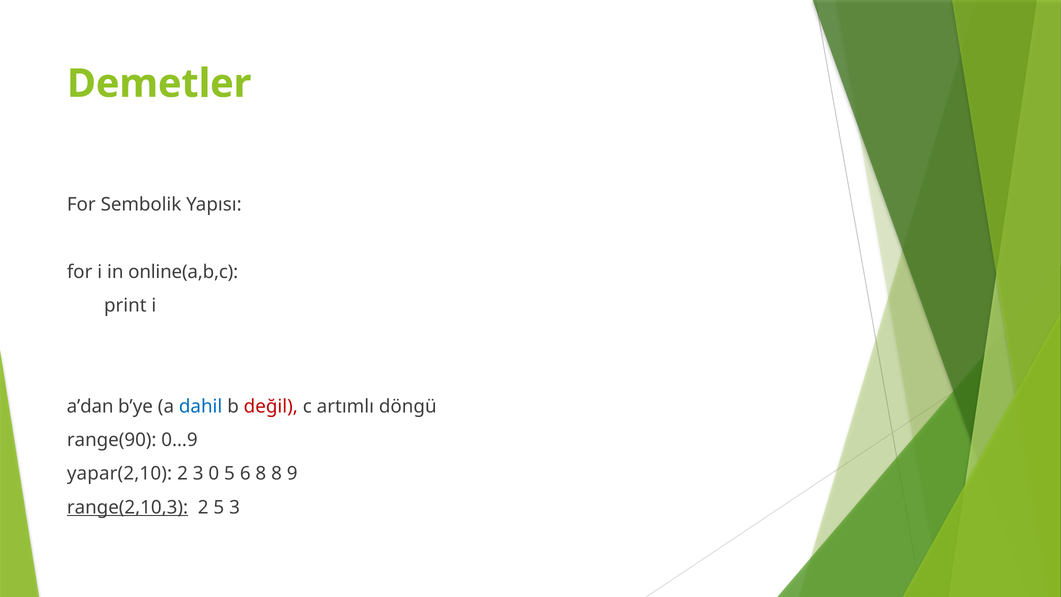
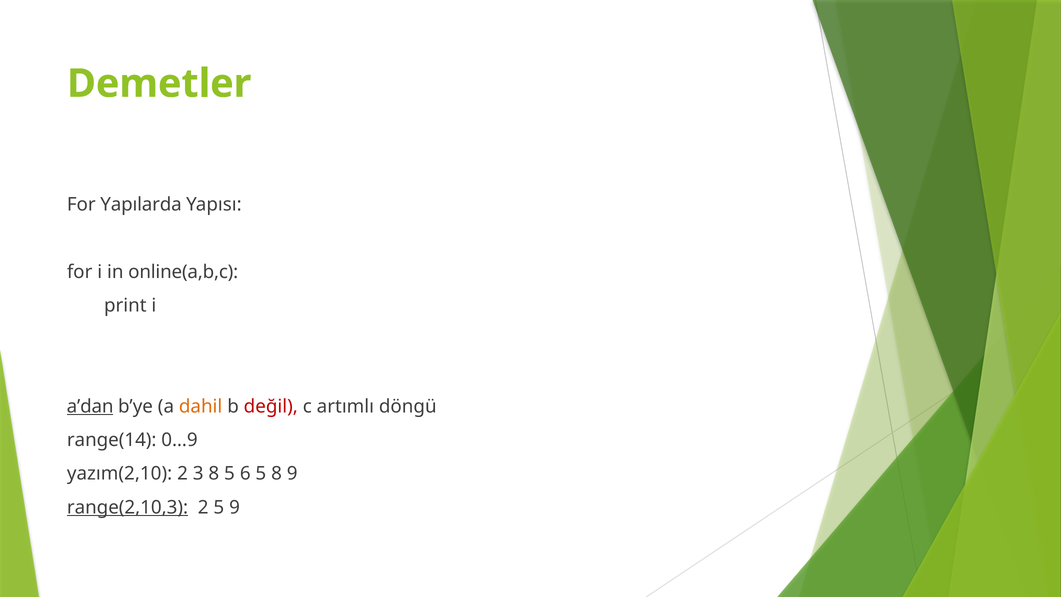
Sembolik: Sembolik -> Yapılarda (141, 205)
a’dan underline: none -> present (90, 406)
dahil colour: blue -> orange (201, 406)
range(90: range(90 -> range(14 (112, 440)
yapar(2,10: yapar(2,10 -> yazım(2,10 (120, 474)
3 0: 0 -> 8 (214, 474)
6 8: 8 -> 5 (261, 474)
5 3: 3 -> 9 (235, 507)
